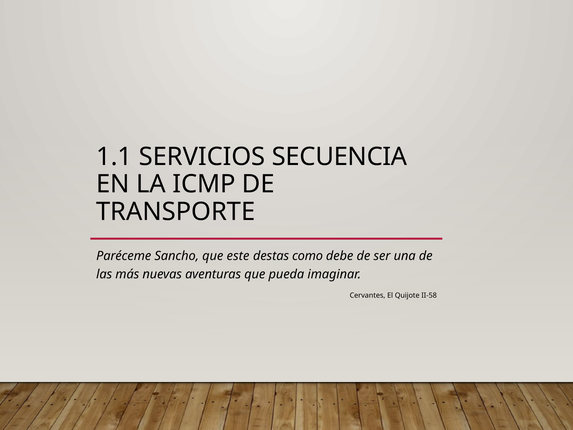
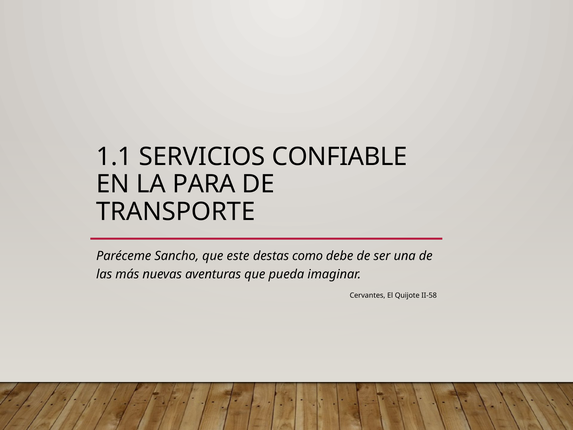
SECUENCIA: SECUENCIA -> CONFIABLE (340, 157)
ICMP: ICMP -> PARA (204, 184)
